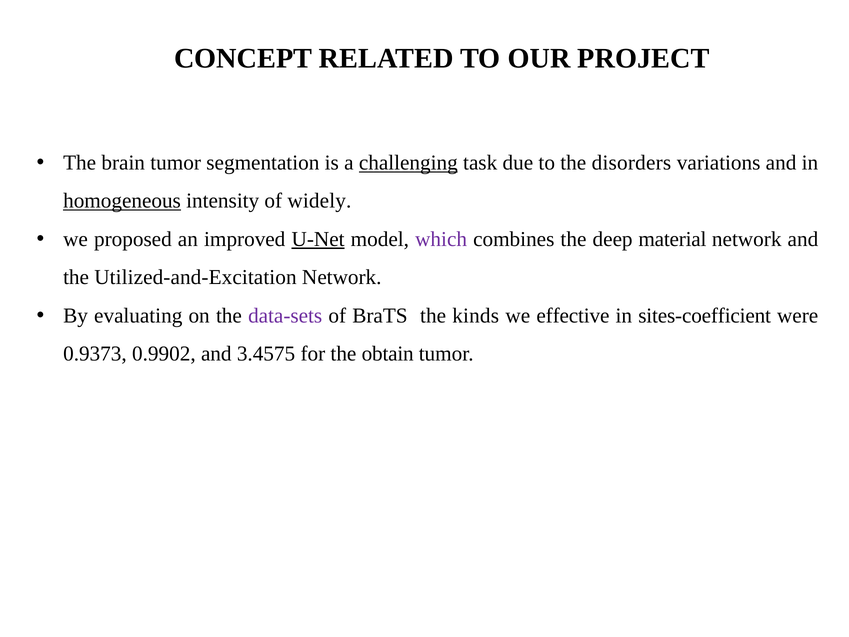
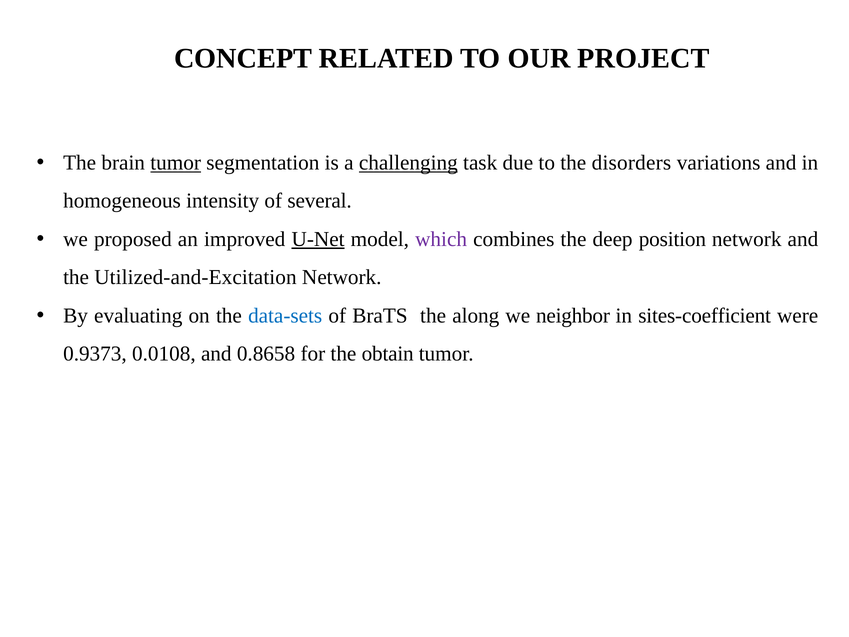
tumor underline: none -> present (176, 163)
homogeneous underline: present -> none (122, 201)
widely: widely -> several (320, 201)
material: material -> position (672, 239)
data-sets colour: purple -> blue (285, 316)
kinds: kinds -> along (476, 316)
effective: effective -> neighbor (573, 316)
0.9902: 0.9902 -> 0.0108 (164, 354)
3.4575: 3.4575 -> 0.8658 (266, 354)
